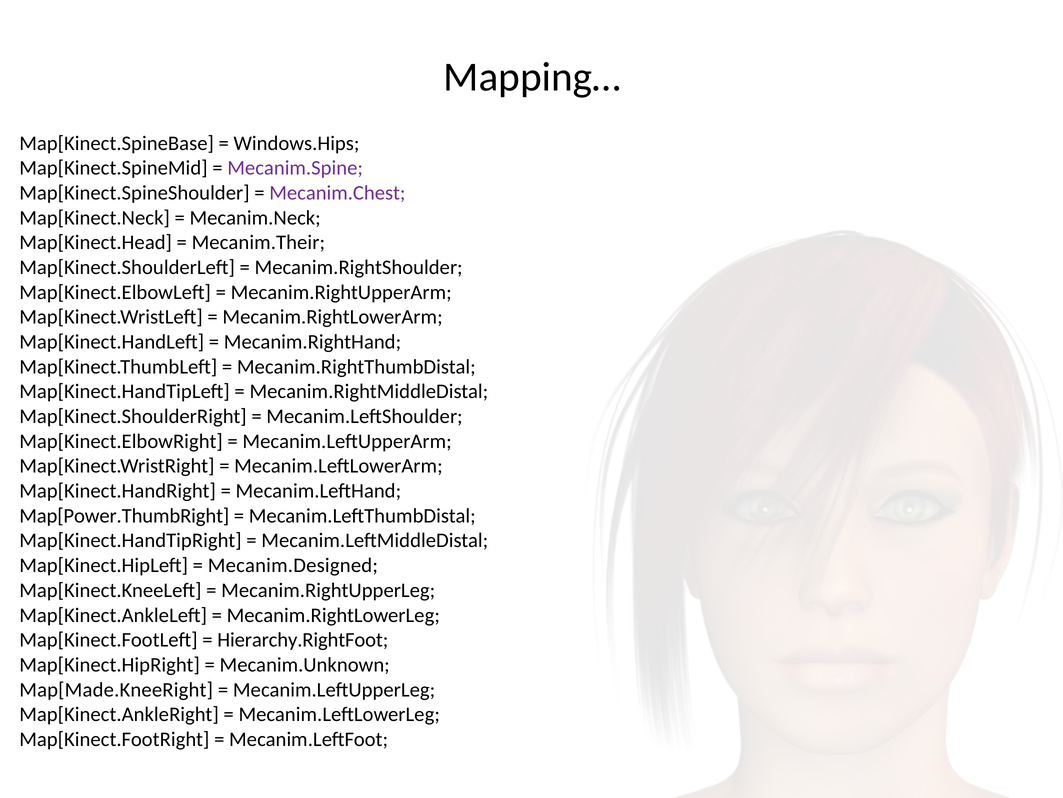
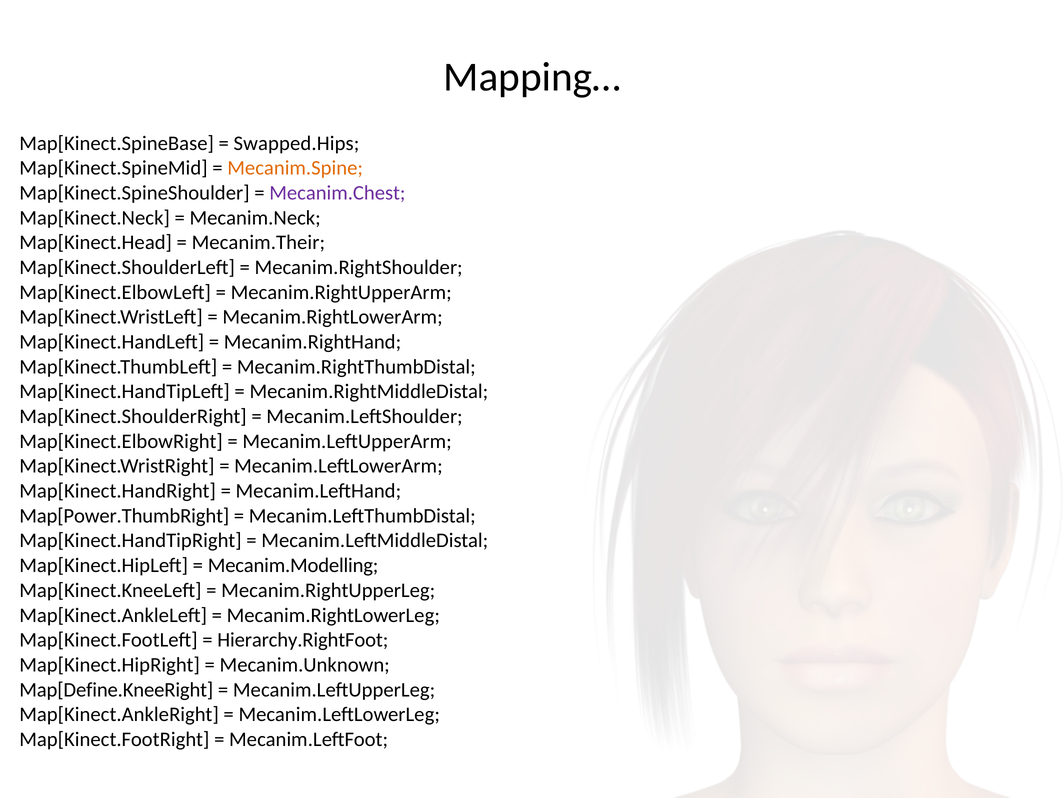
Windows.Hips: Windows.Hips -> Swapped.Hips (296, 143)
Mecanim.Spine colour: purple -> orange (295, 168)
Mecanim.Designed: Mecanim.Designed -> Mecanim.Modelling (293, 565)
Map[Made.KneeRight: Map[Made.KneeRight -> Map[Define.KneeRight (116, 689)
